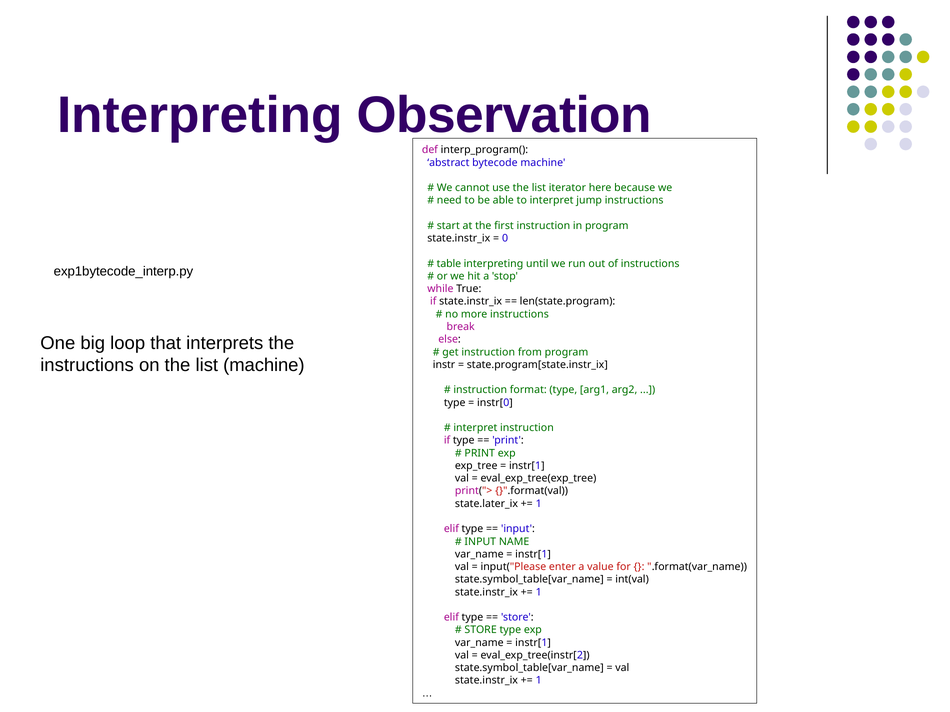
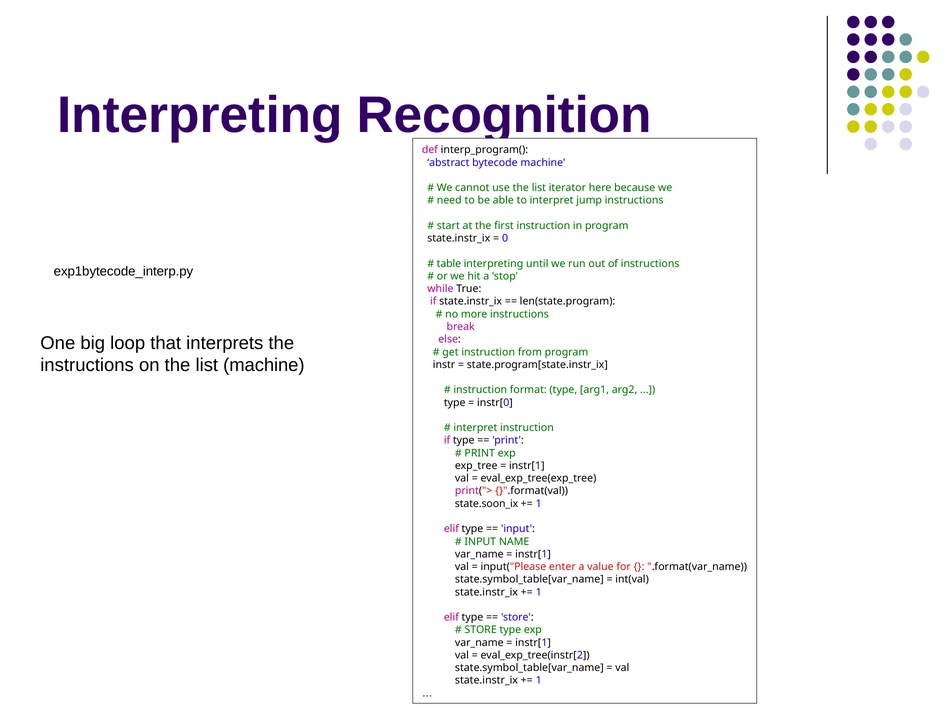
Observation: Observation -> Recognition (504, 115)
state.later_ix: state.later_ix -> state.soon_ix (487, 504)
